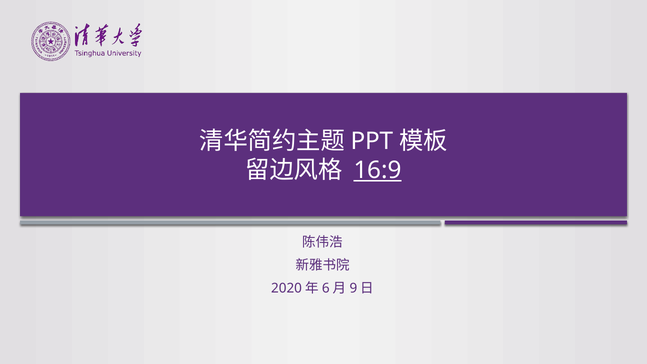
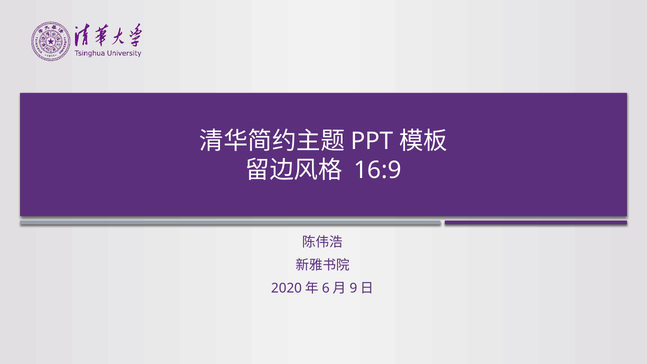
16:9 underline: present -> none (378, 170)
